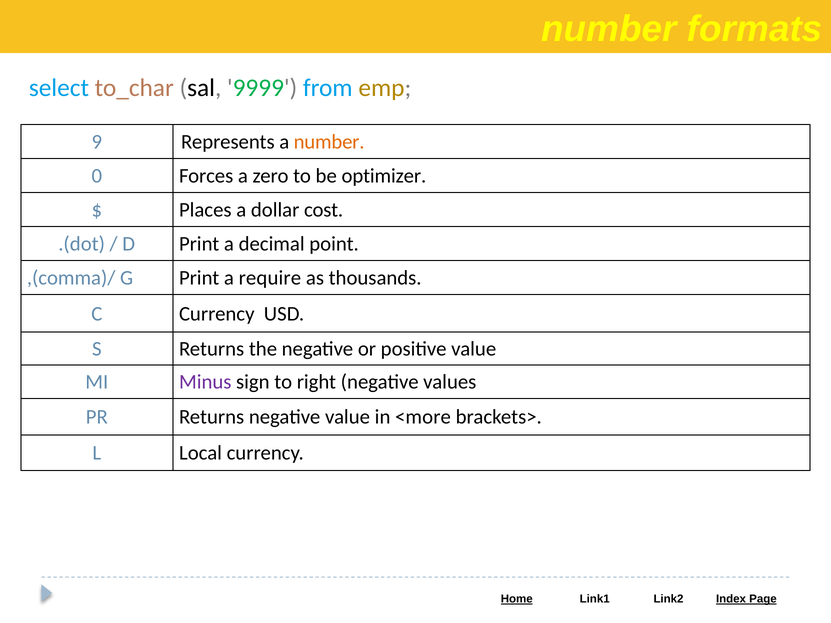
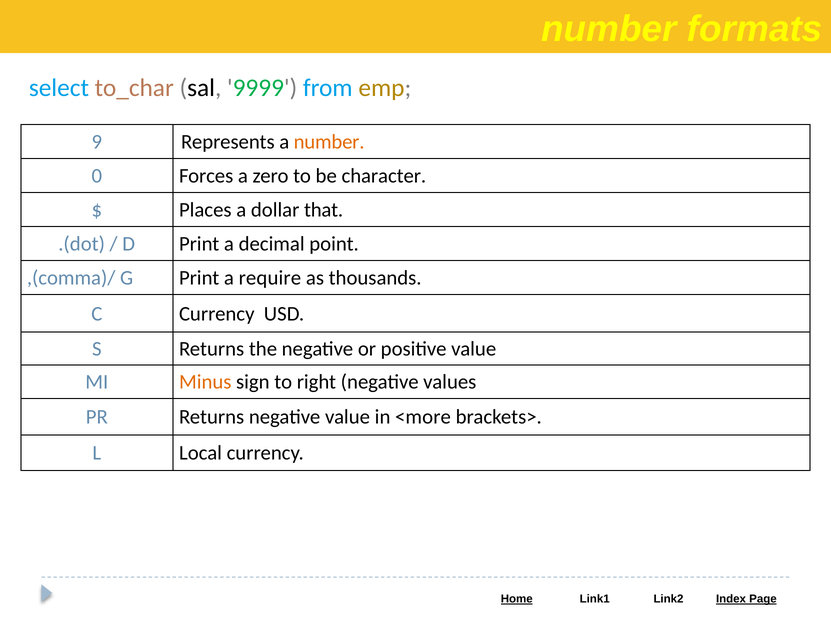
optimizer: optimizer -> character (384, 176)
cost: cost -> that (324, 210)
Minus colour: purple -> orange (205, 382)
